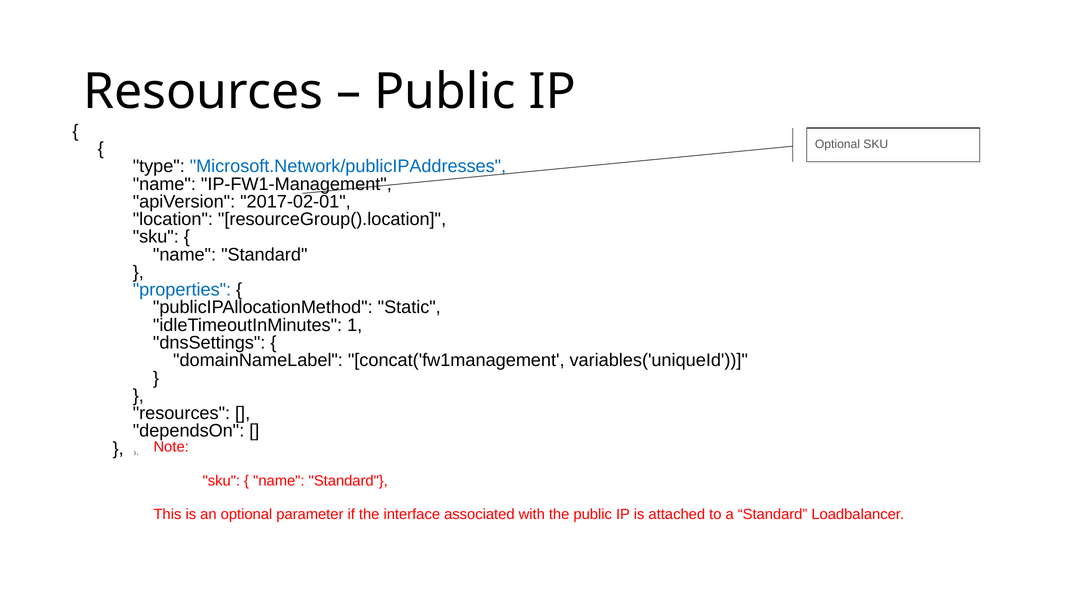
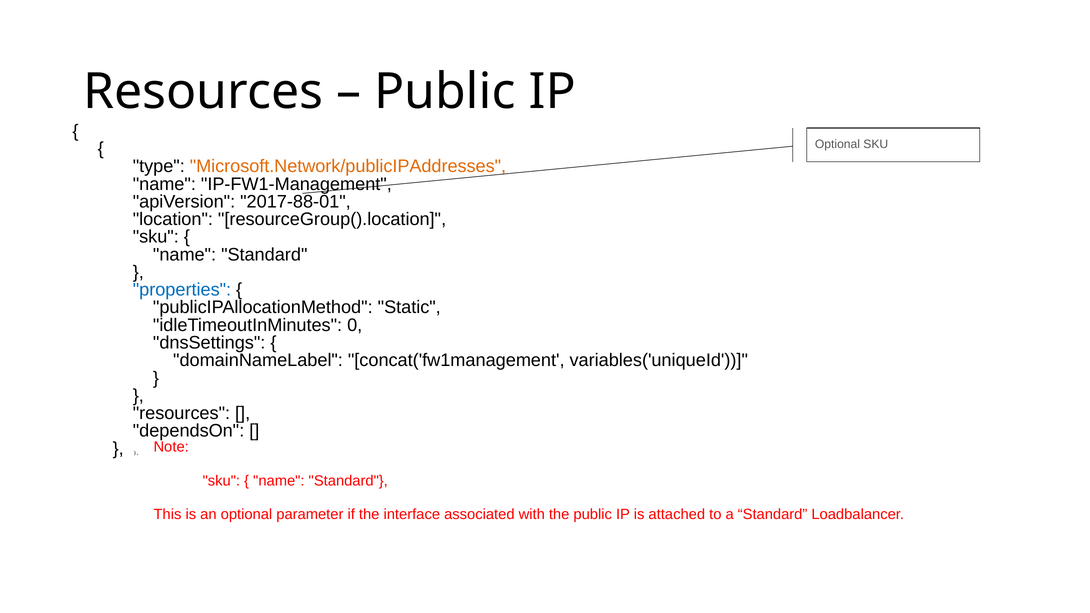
Microsoft.Network/publicIPAddresses colour: blue -> orange (348, 166)
2017-02-01: 2017-02-01 -> 2017-88-01 (295, 202)
1: 1 -> 0 (355, 325)
